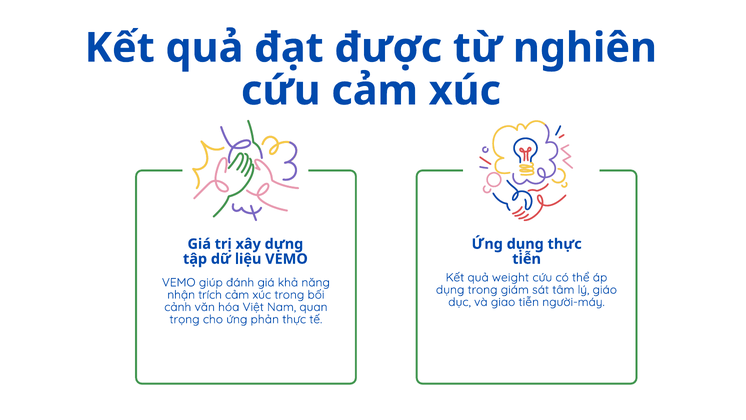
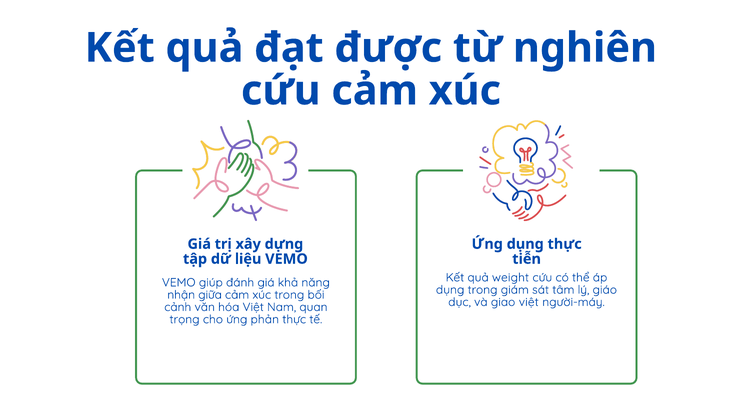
trích: trích -> giữa (210, 295)
giao tiễn: tiễn -> việt (529, 302)
